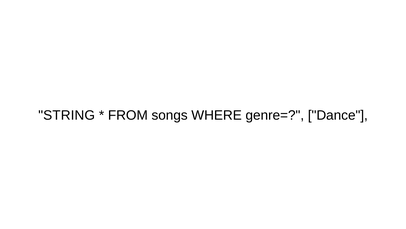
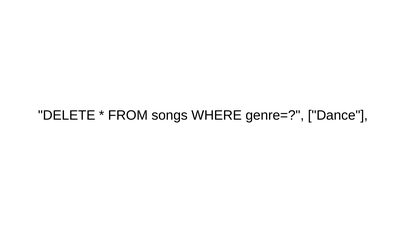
STRING: STRING -> DELETE (67, 115)
